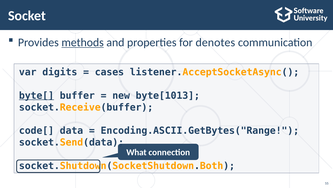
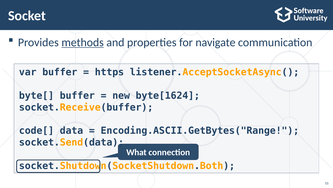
denotes: denotes -> navigate (215, 42)
var digits: digits -> buffer (60, 72)
cases: cases -> https (109, 72)
byte[ underline: present -> none (37, 95)
byte[1013: byte[1013 -> byte[1624 (168, 95)
